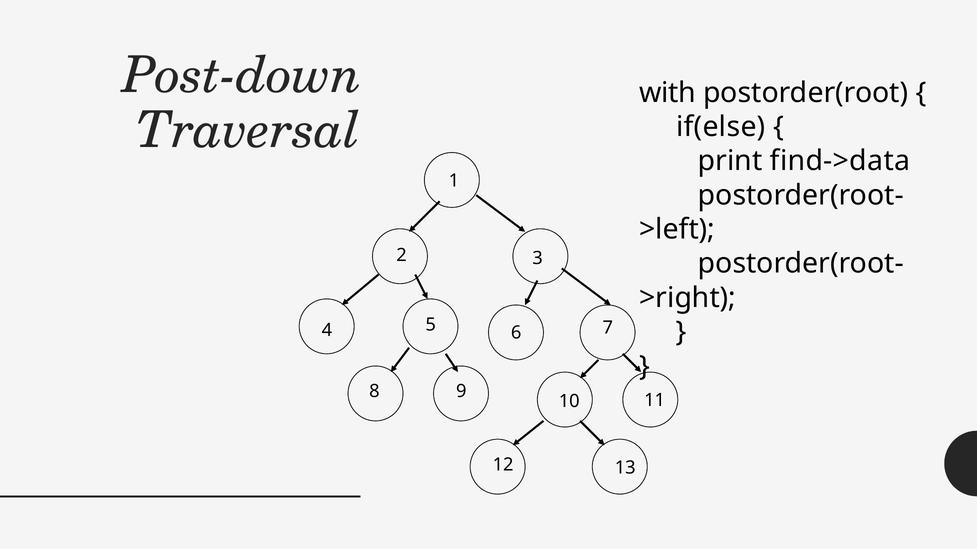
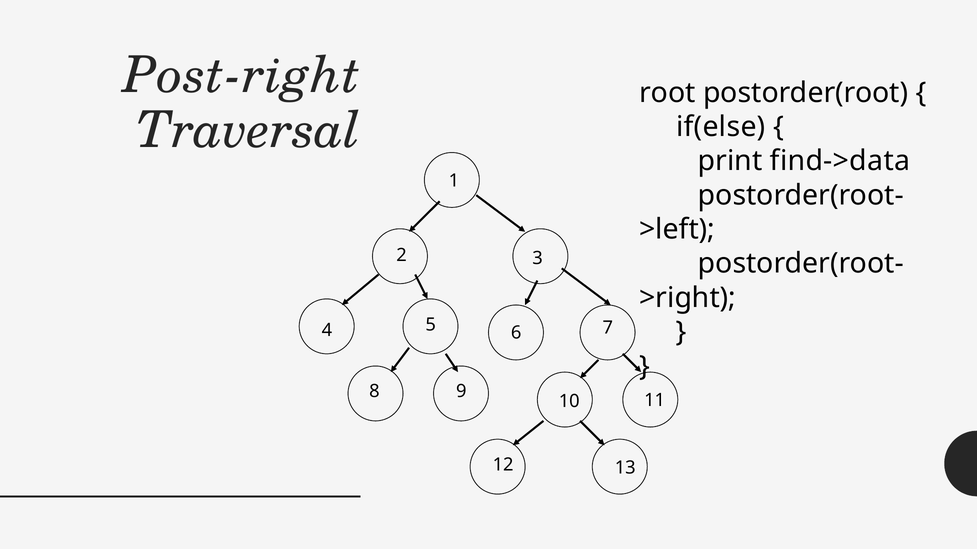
Post-down: Post-down -> Post-right (242, 76)
with: with -> root (667, 93)
